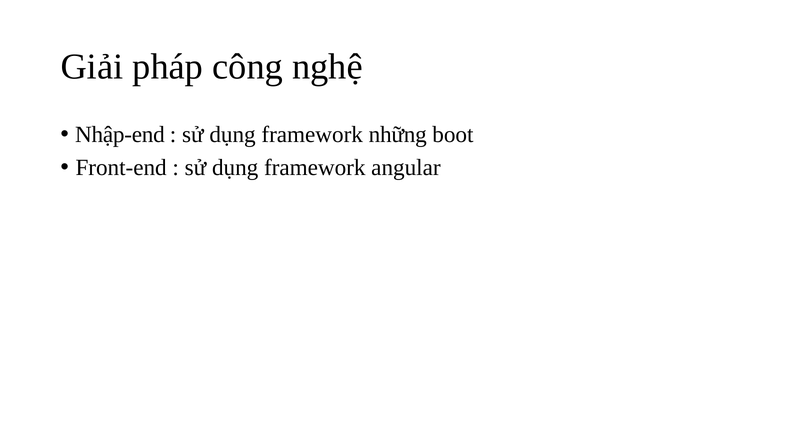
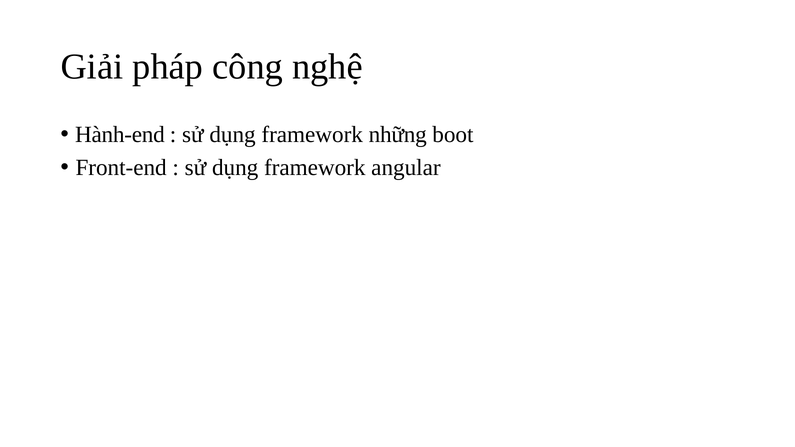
Nhập-end: Nhập-end -> Hành-end (120, 134)
